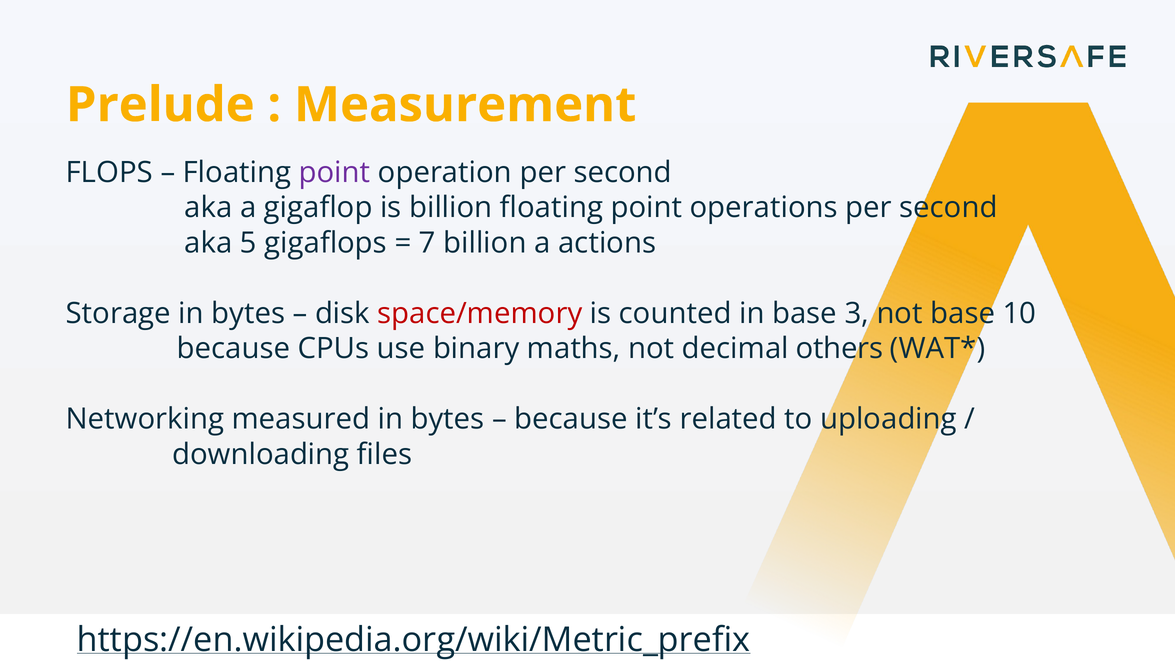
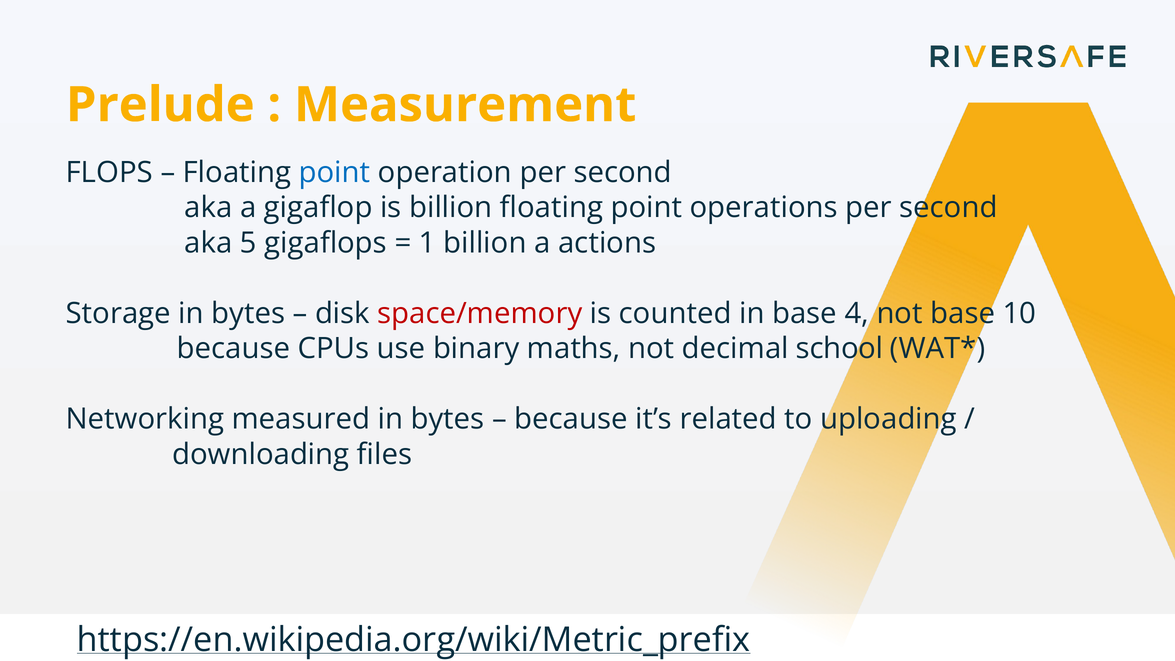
point colour: purple -> blue (335, 172)
7: 7 -> 1 (427, 243)
3: 3 -> 4 (857, 313)
others: others -> school (839, 349)
